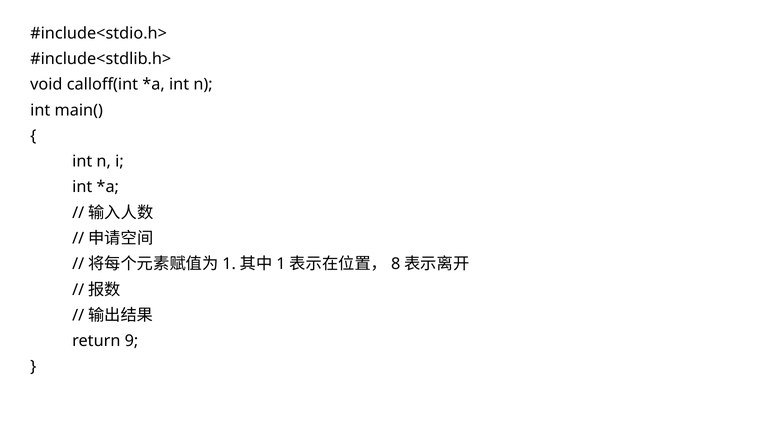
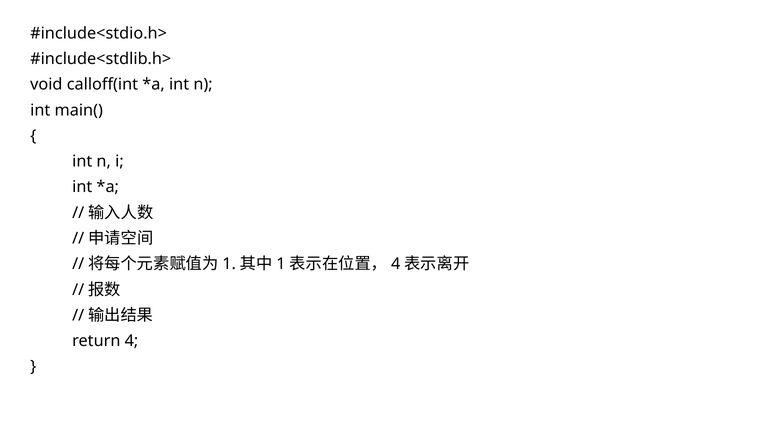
8: 8 -> 4 (396, 264)
return 9: 9 -> 4 (131, 342)
